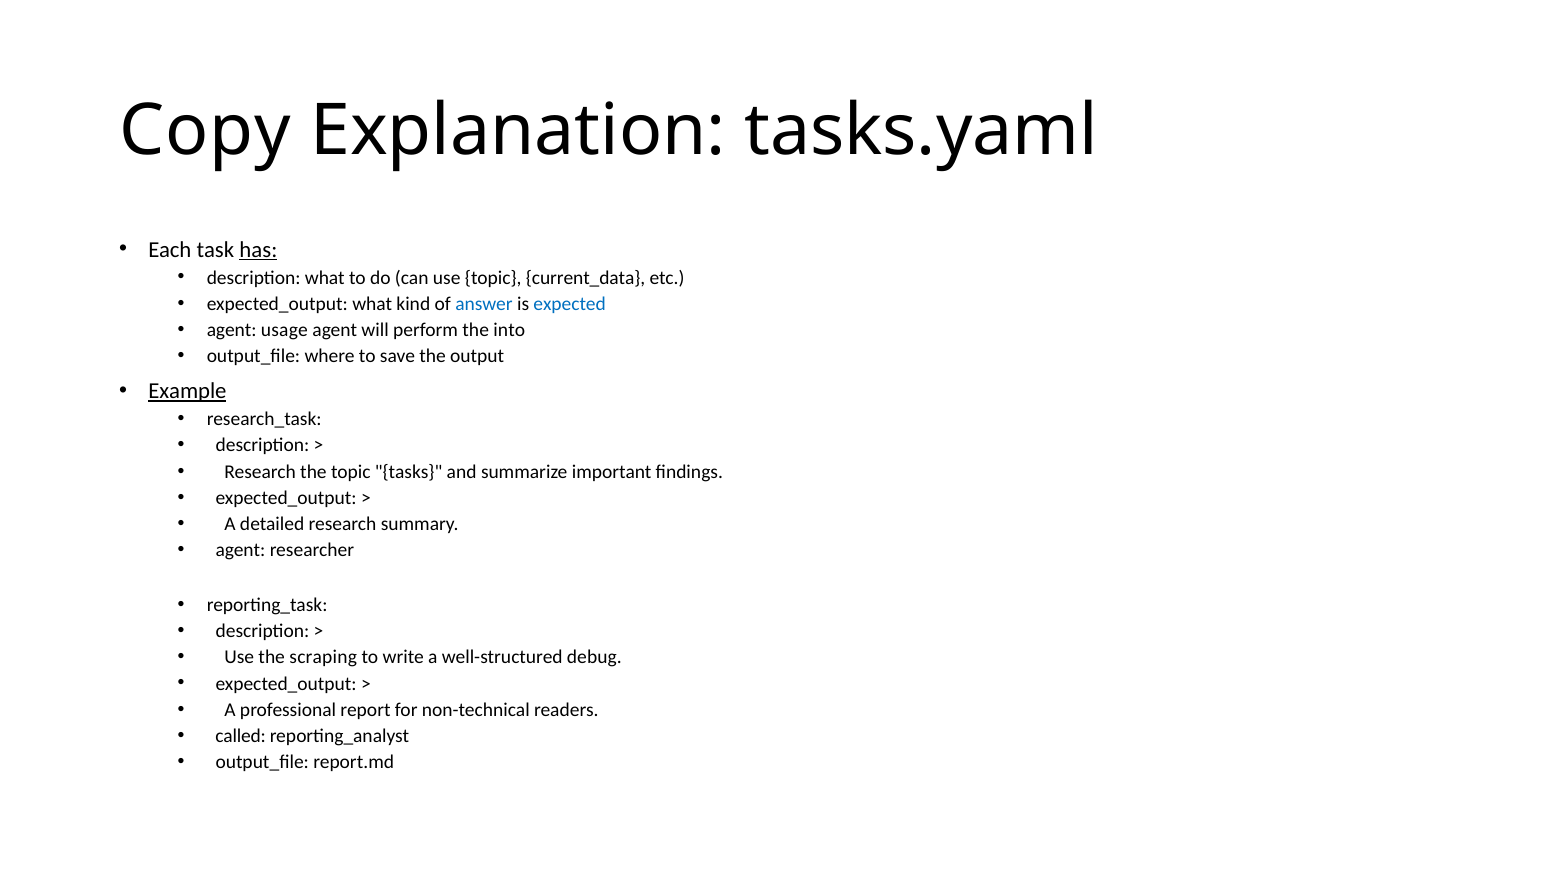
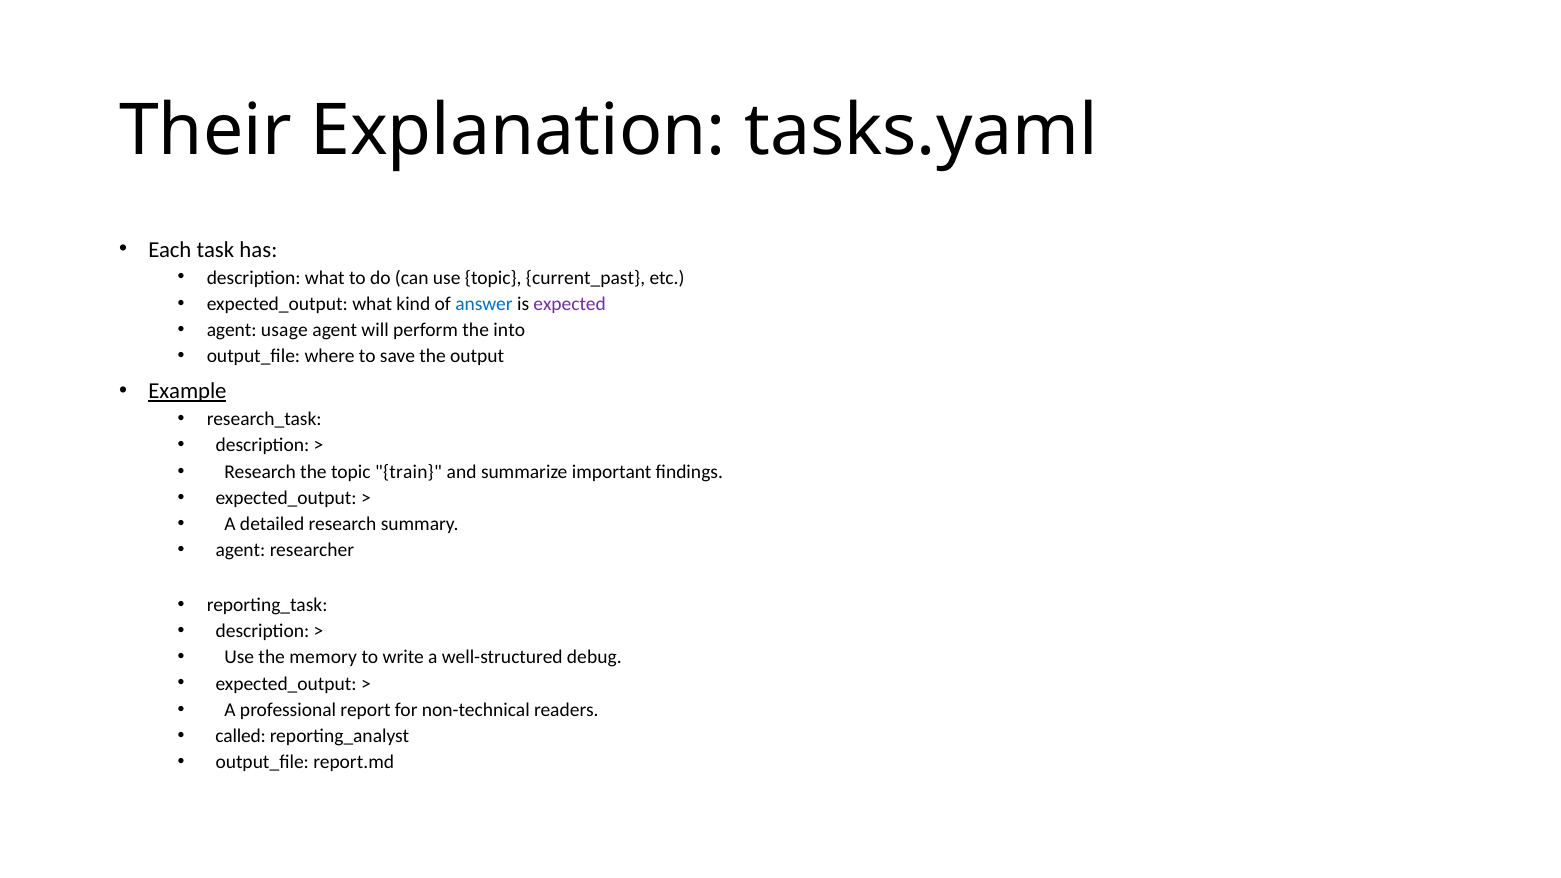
Copy: Copy -> Their (205, 131)
has underline: present -> none (258, 250)
current_data: current_data -> current_past (586, 278)
expected colour: blue -> purple (570, 304)
tasks: tasks -> train (408, 472)
scraping: scraping -> memory (323, 658)
